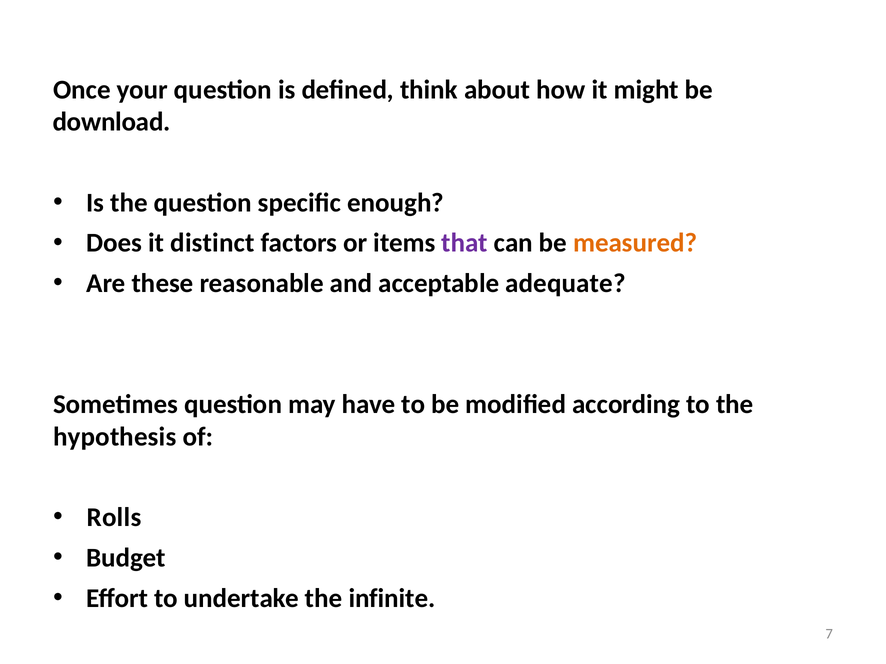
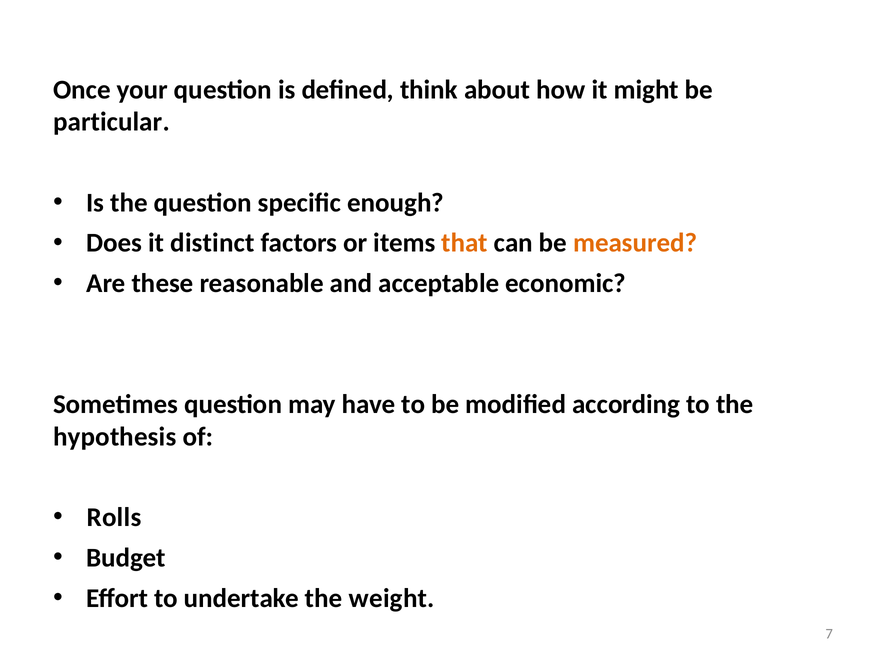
download: download -> particular (111, 122)
that colour: purple -> orange (465, 243)
adequate: adequate -> economic (566, 284)
infinite: infinite -> weight (392, 599)
